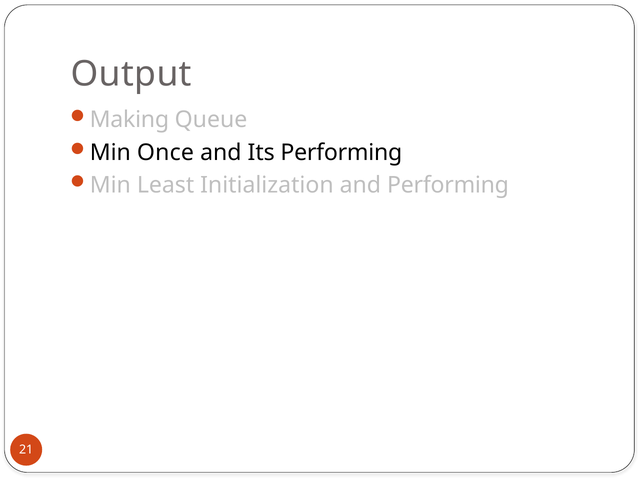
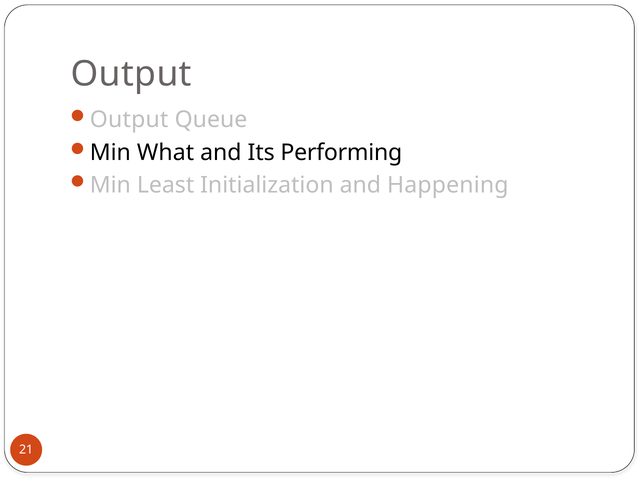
Making: Making -> Output (129, 120)
Once: Once -> What (166, 153)
and Performing: Performing -> Happening (448, 185)
